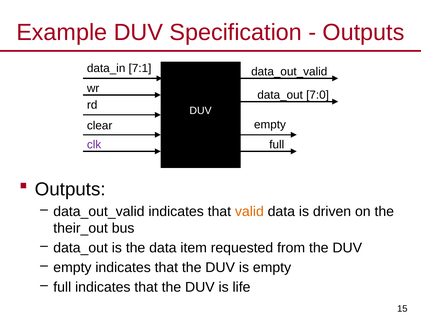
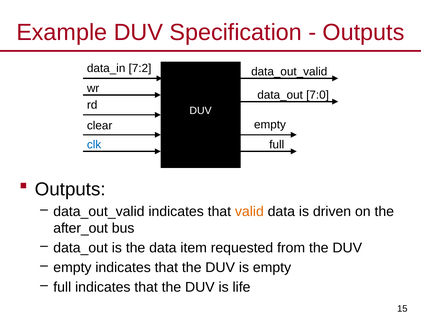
7:1: 7:1 -> 7:2 (140, 68)
clk colour: purple -> blue (94, 145)
their_out: their_out -> after_out (81, 228)
